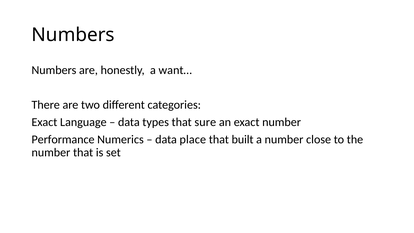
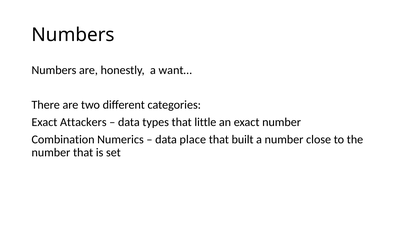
Language: Language -> Attackers (83, 122)
sure: sure -> little (205, 122)
Performance: Performance -> Combination (63, 139)
